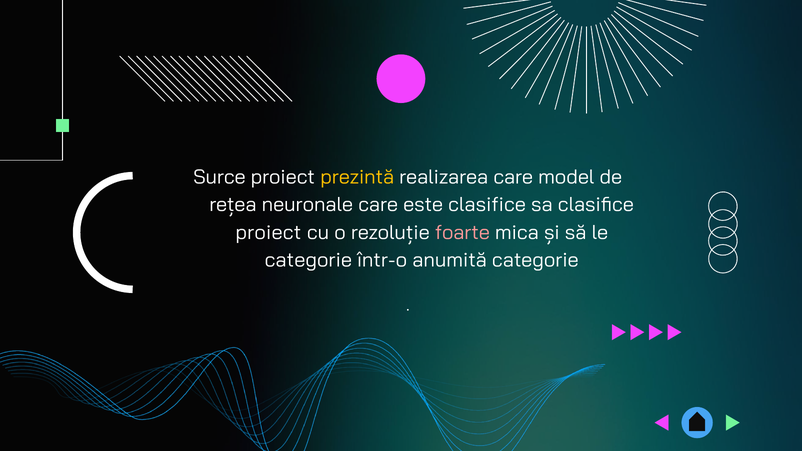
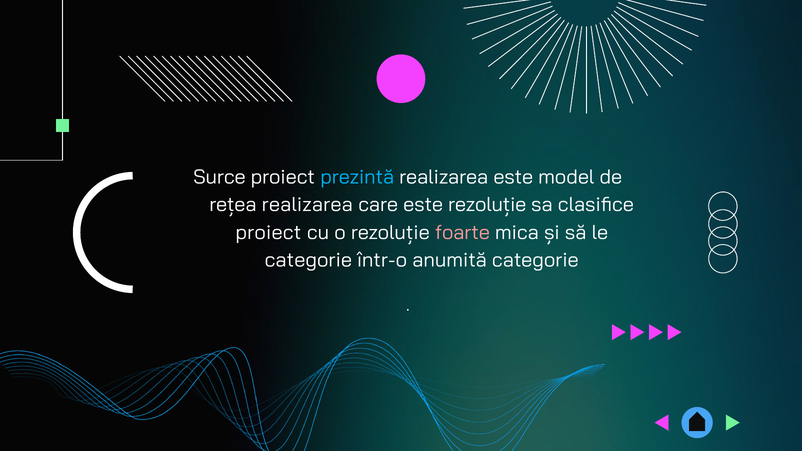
prezintă colour: yellow -> light blue (357, 177)
realizarea care: care -> este (513, 177)
rețea neuronale: neuronale -> realizarea (307, 205)
este clasifice: clasifice -> rezoluție (487, 205)
